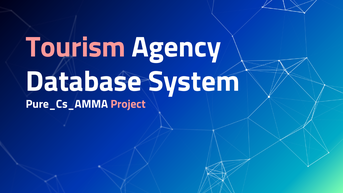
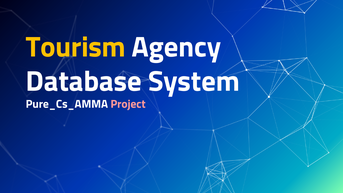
Tourism colour: pink -> yellow (76, 47)
